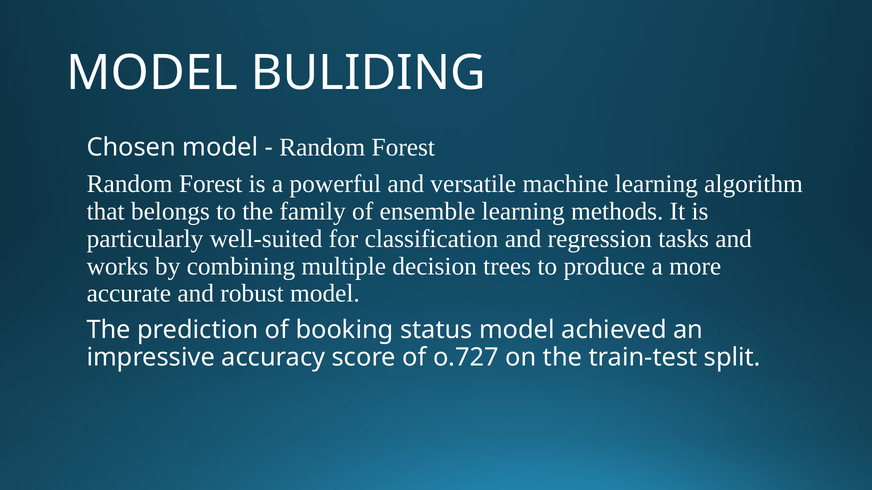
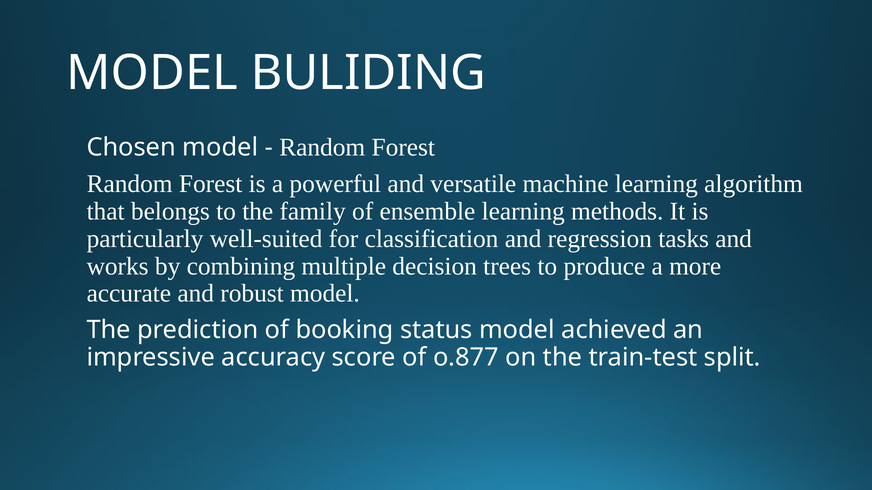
o.727: o.727 -> o.877 (466, 358)
